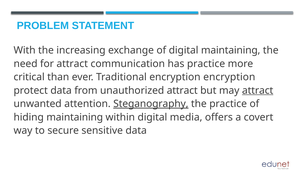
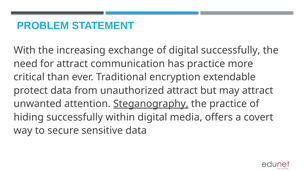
digital maintaining: maintaining -> successfully (231, 50)
encryption encryption: encryption -> extendable (229, 77)
attract underline: present -> none (258, 90)
hiding maintaining: maintaining -> successfully (75, 117)
